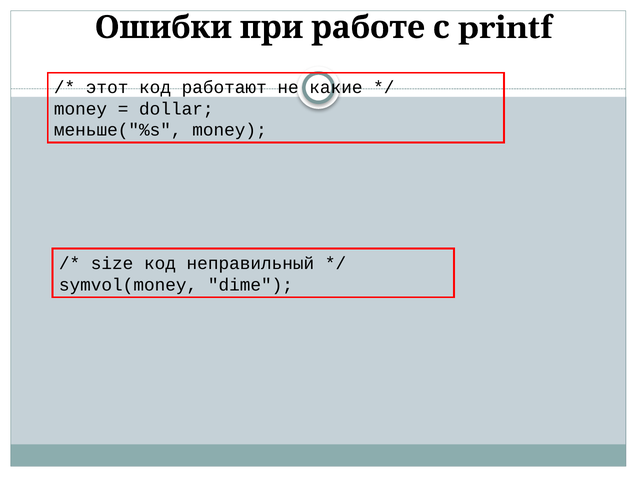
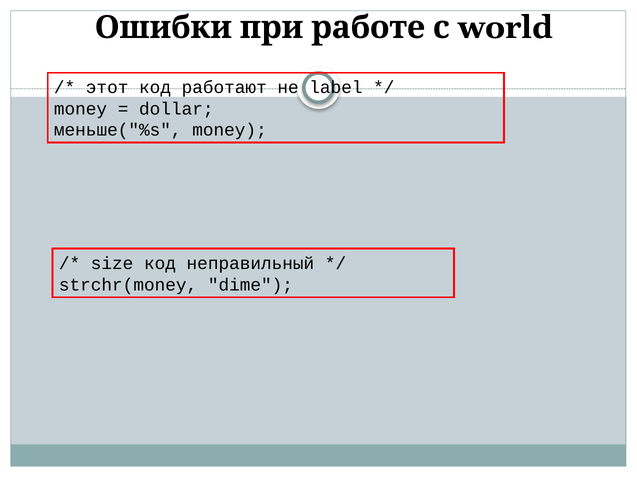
printf: printf -> world (505, 28)
какие: какие -> label (336, 88)
symvol(money: symvol(money -> strchr(money (128, 285)
